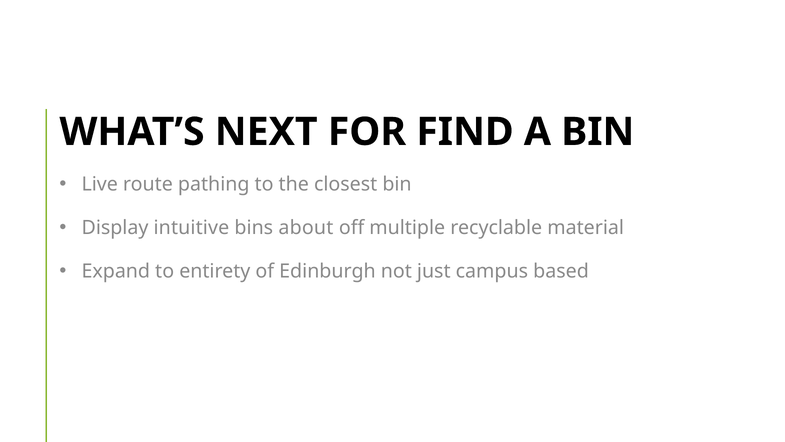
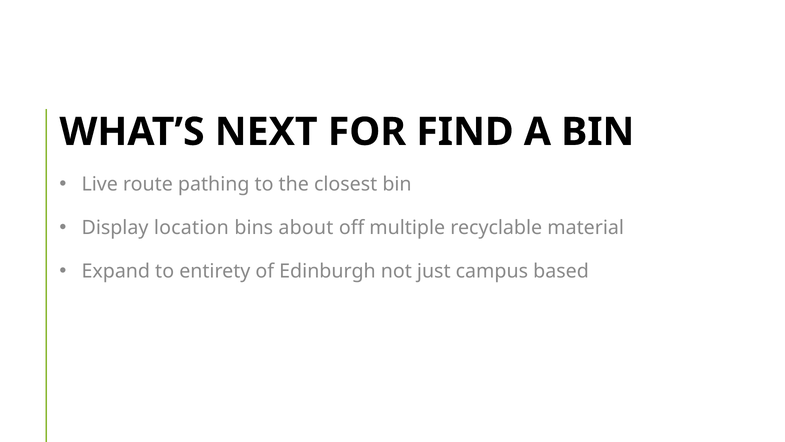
intuitive: intuitive -> location (191, 228)
